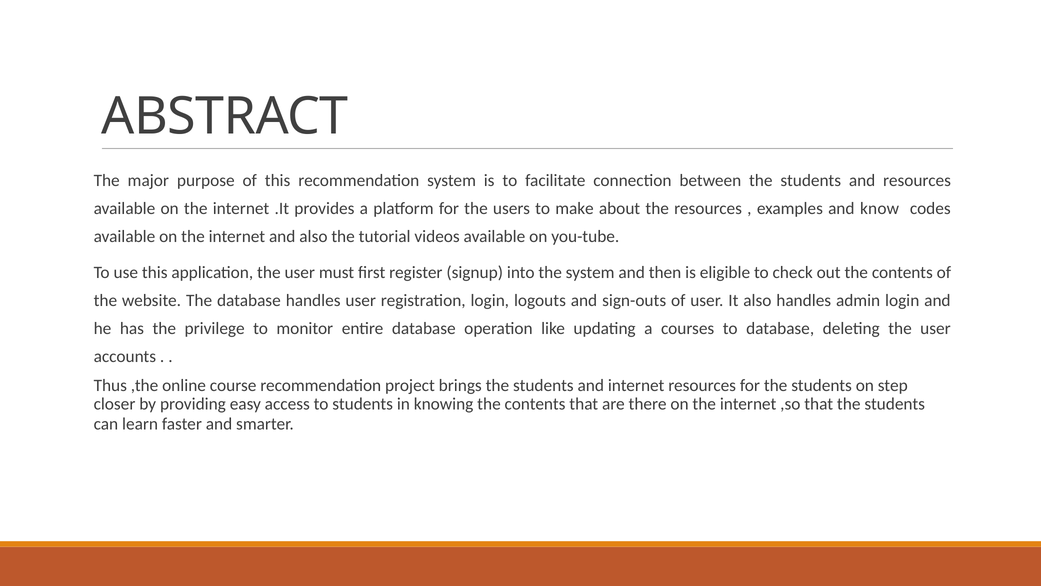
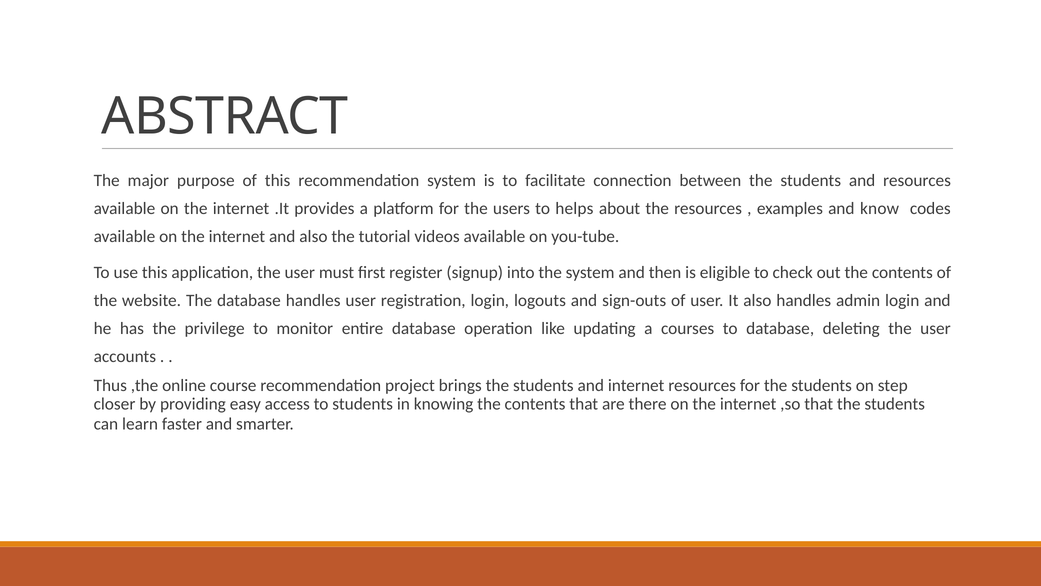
make: make -> helps (574, 208)
